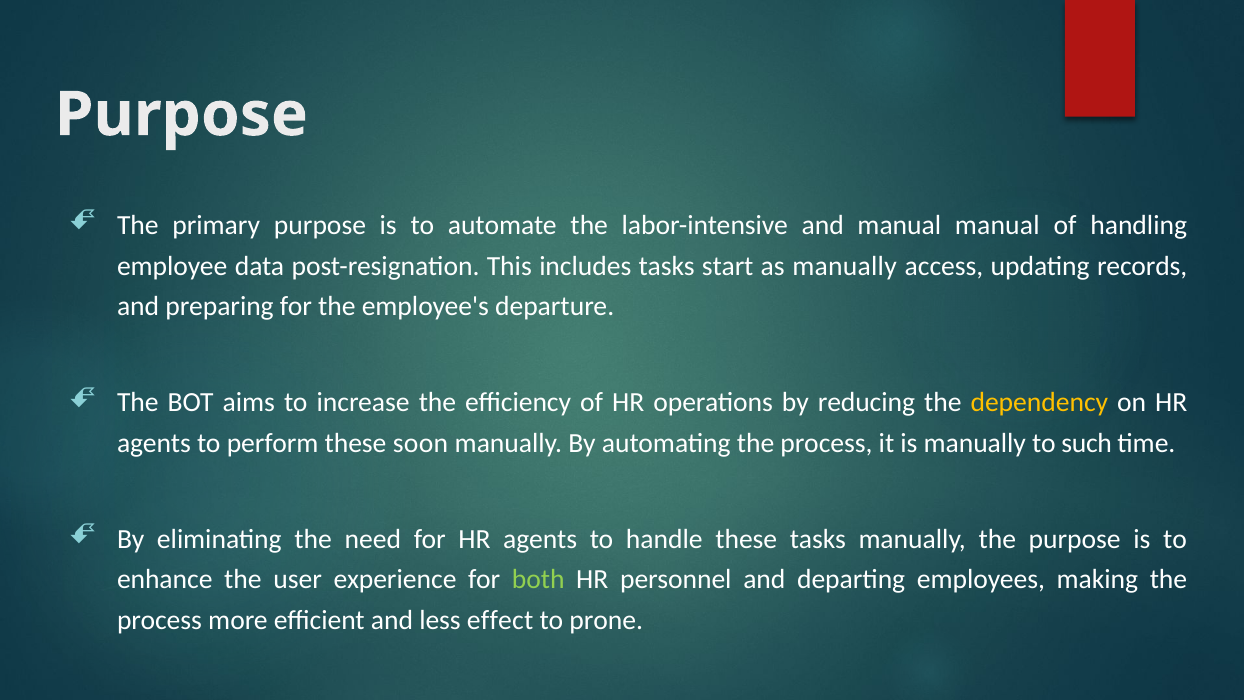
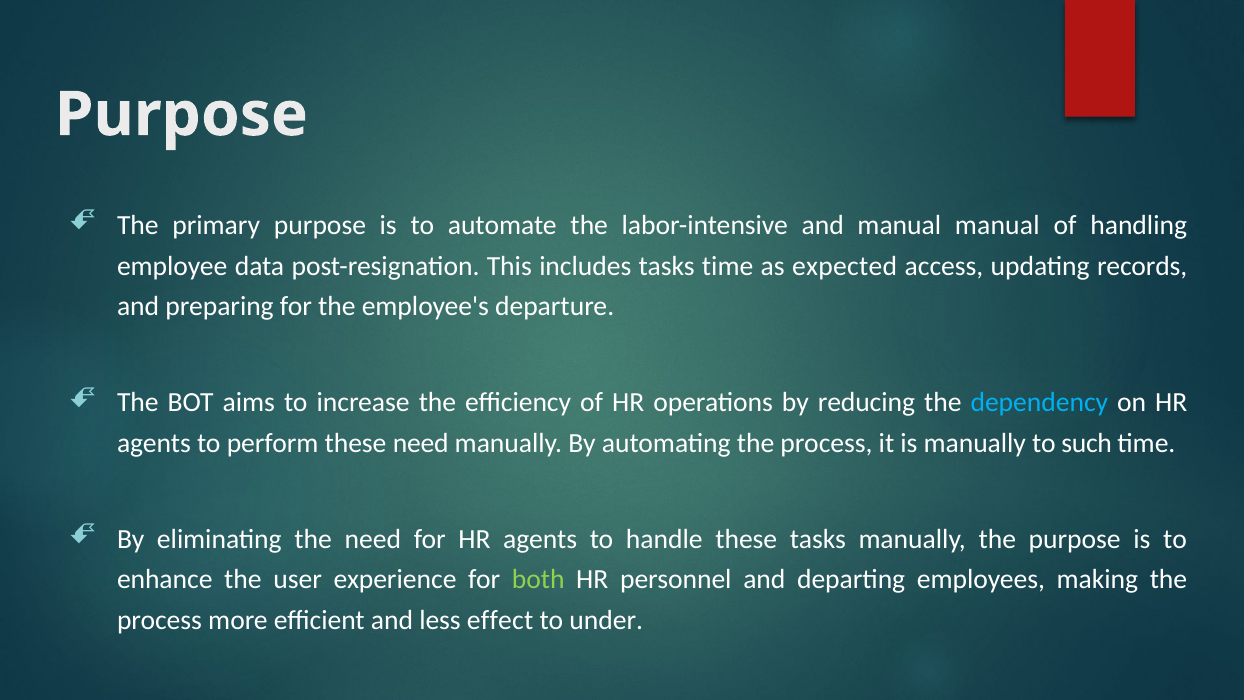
tasks start: start -> time (728, 266)
as manually: manually -> expected (845, 266)
dependency colour: yellow -> light blue (1039, 402)
these soon: soon -> need (421, 443)
prone: prone -> under (606, 620)
